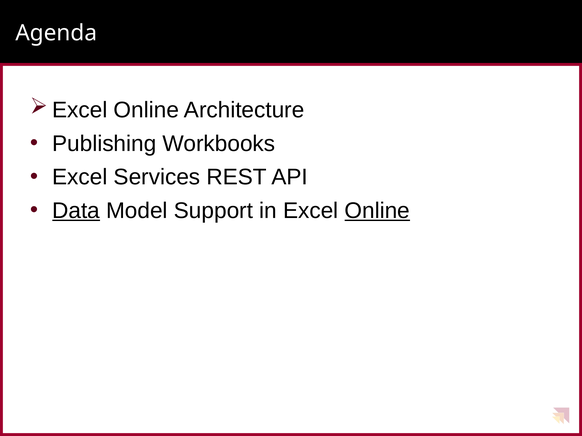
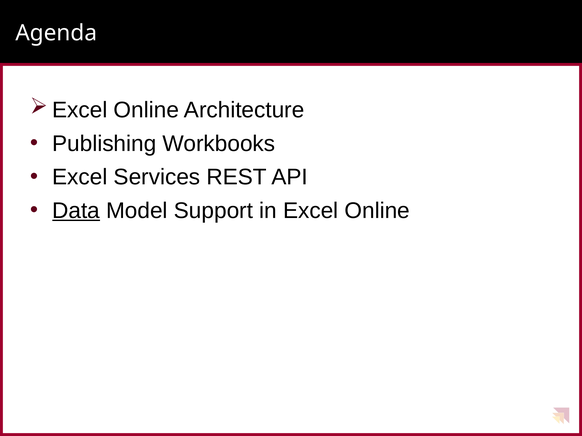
Online underline: present -> none (377, 211)
